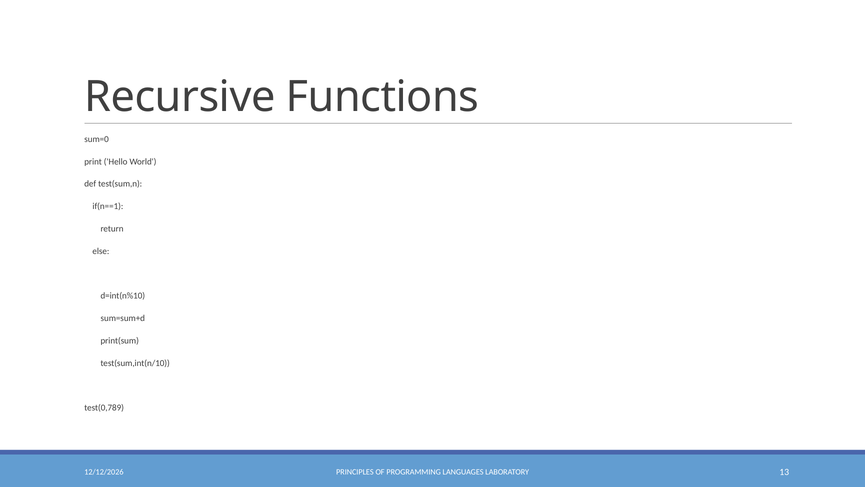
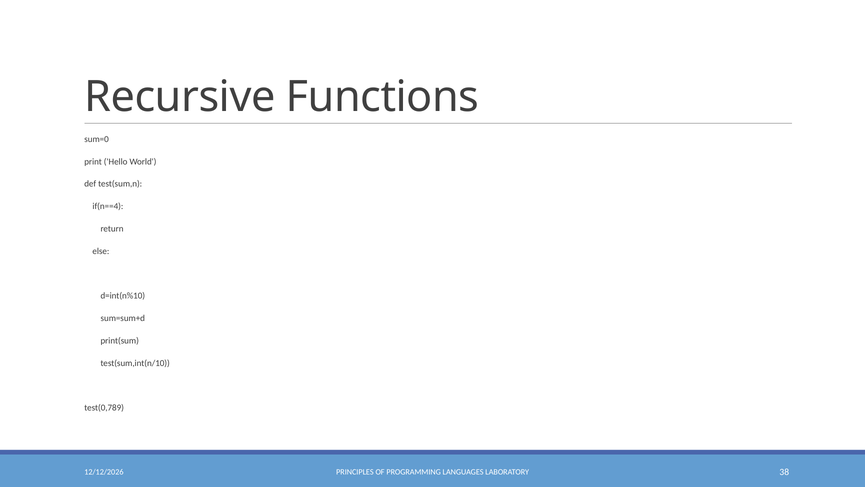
if(n==1: if(n==1 -> if(n==4 (108, 206)
13: 13 -> 38 (784, 472)
